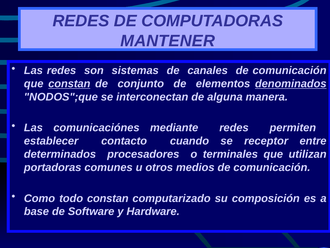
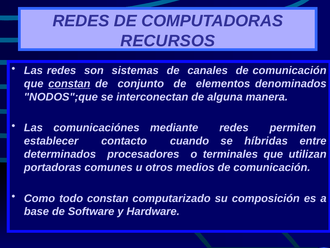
MANTENER: MANTENER -> RECURSOS (168, 41)
denominados underline: present -> none (291, 84)
receptor: receptor -> híbridas (266, 141)
